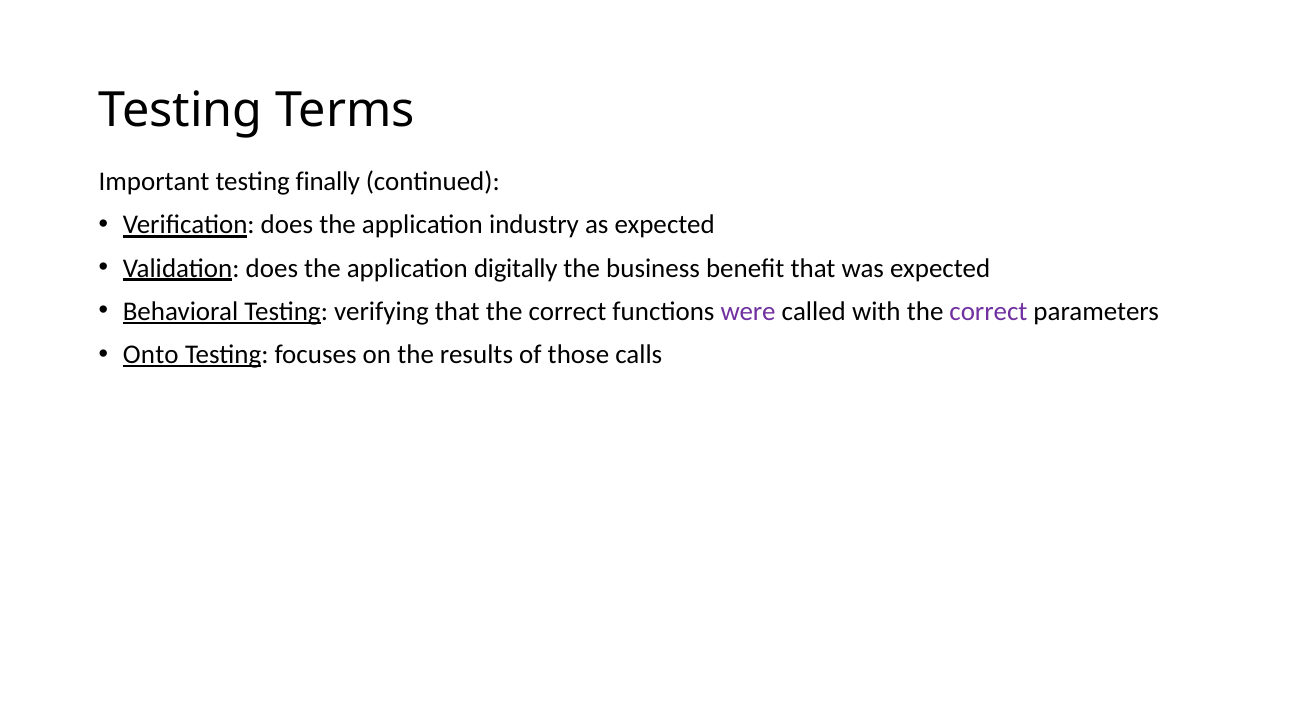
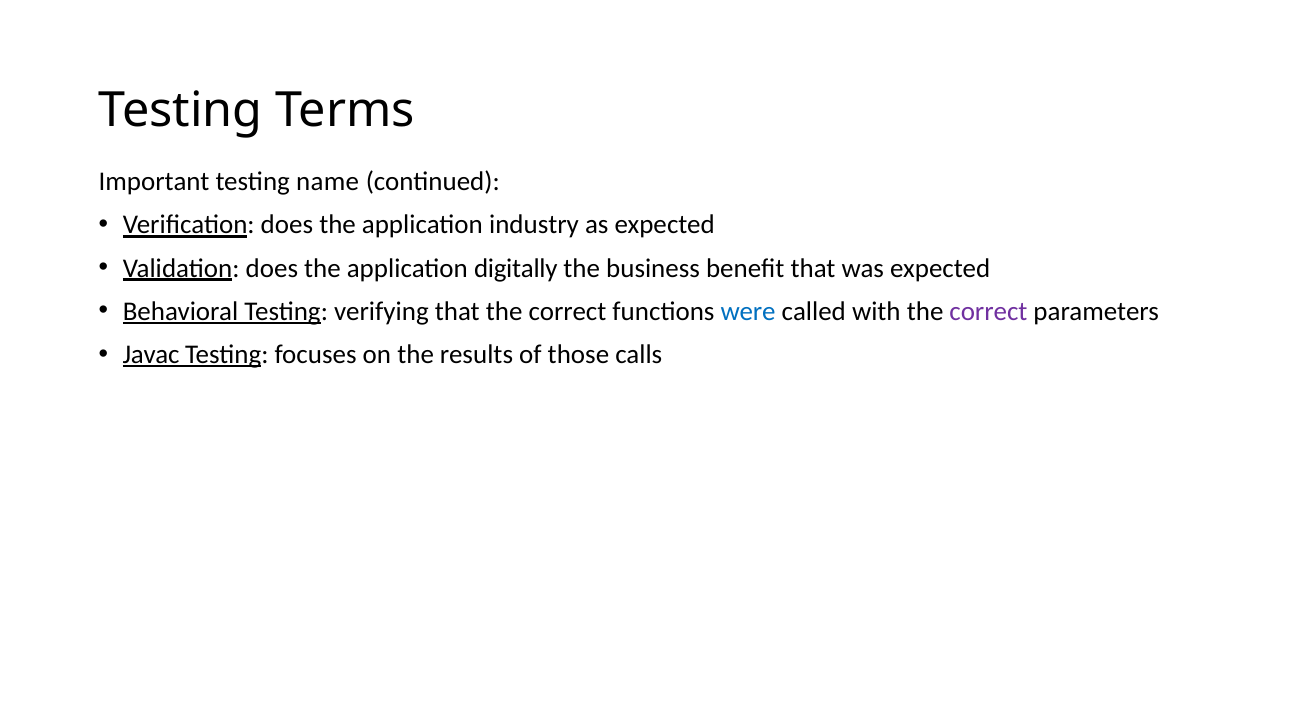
finally: finally -> name (328, 182)
were colour: purple -> blue (748, 311)
Onto: Onto -> Javac (151, 354)
